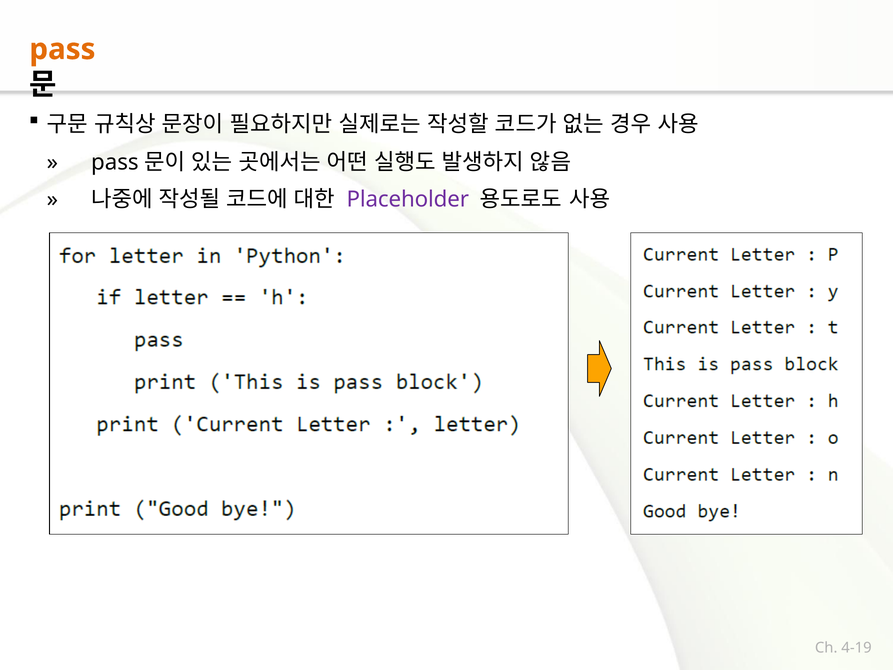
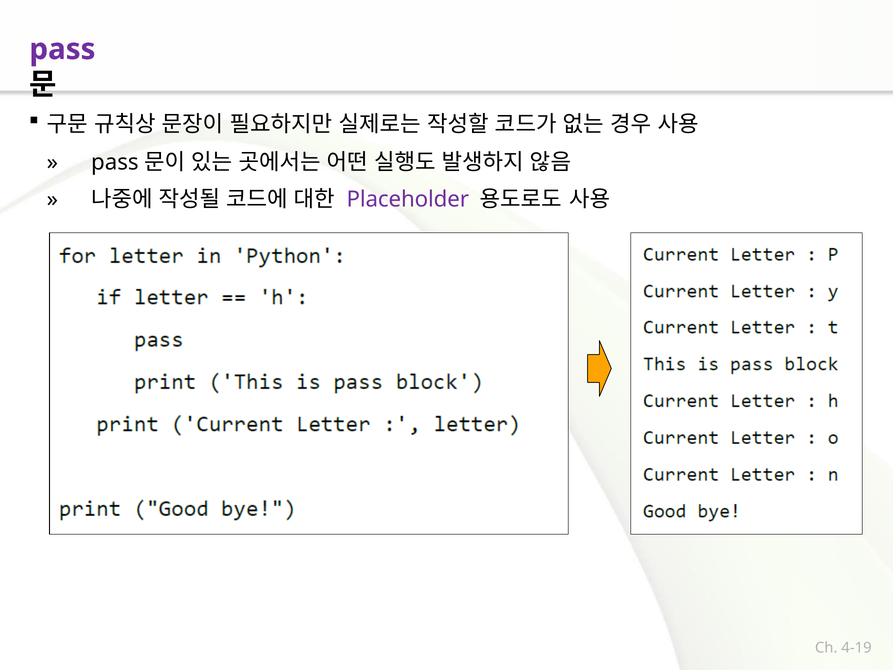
pass colour: orange -> purple (62, 49)
